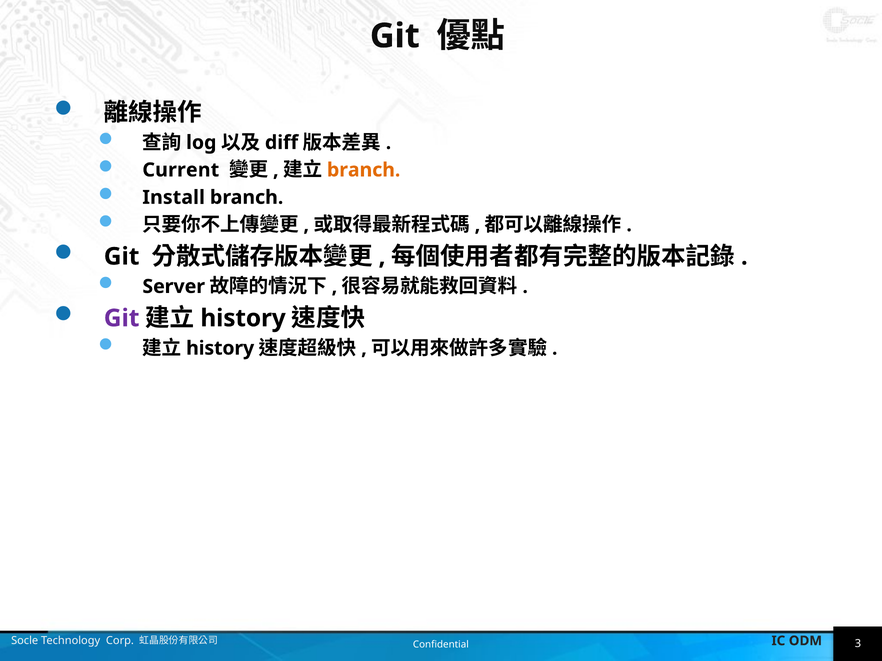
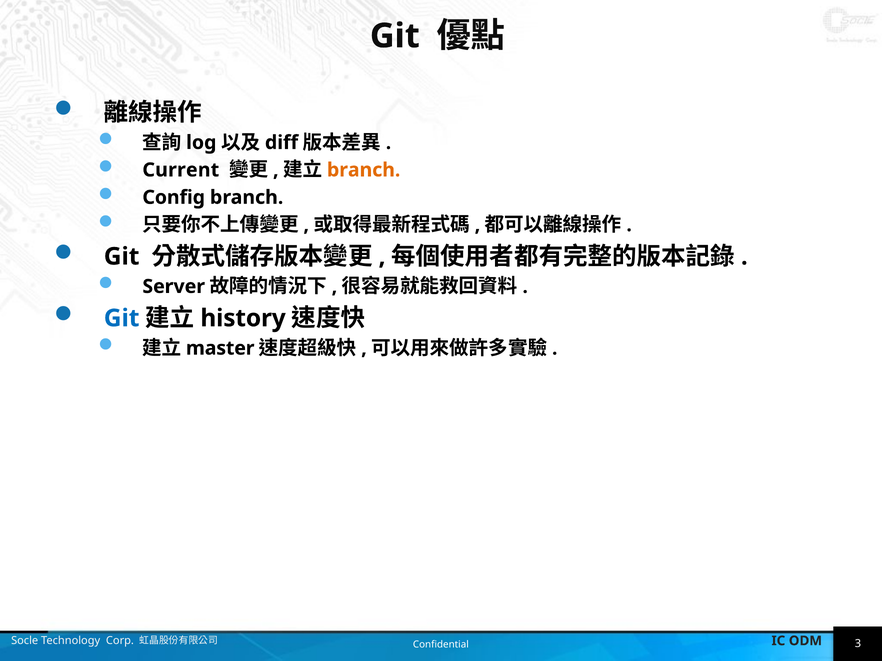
Install: Install -> Config (174, 198)
Git colour: purple -> blue (122, 318)
history: history -> master (220, 348)
